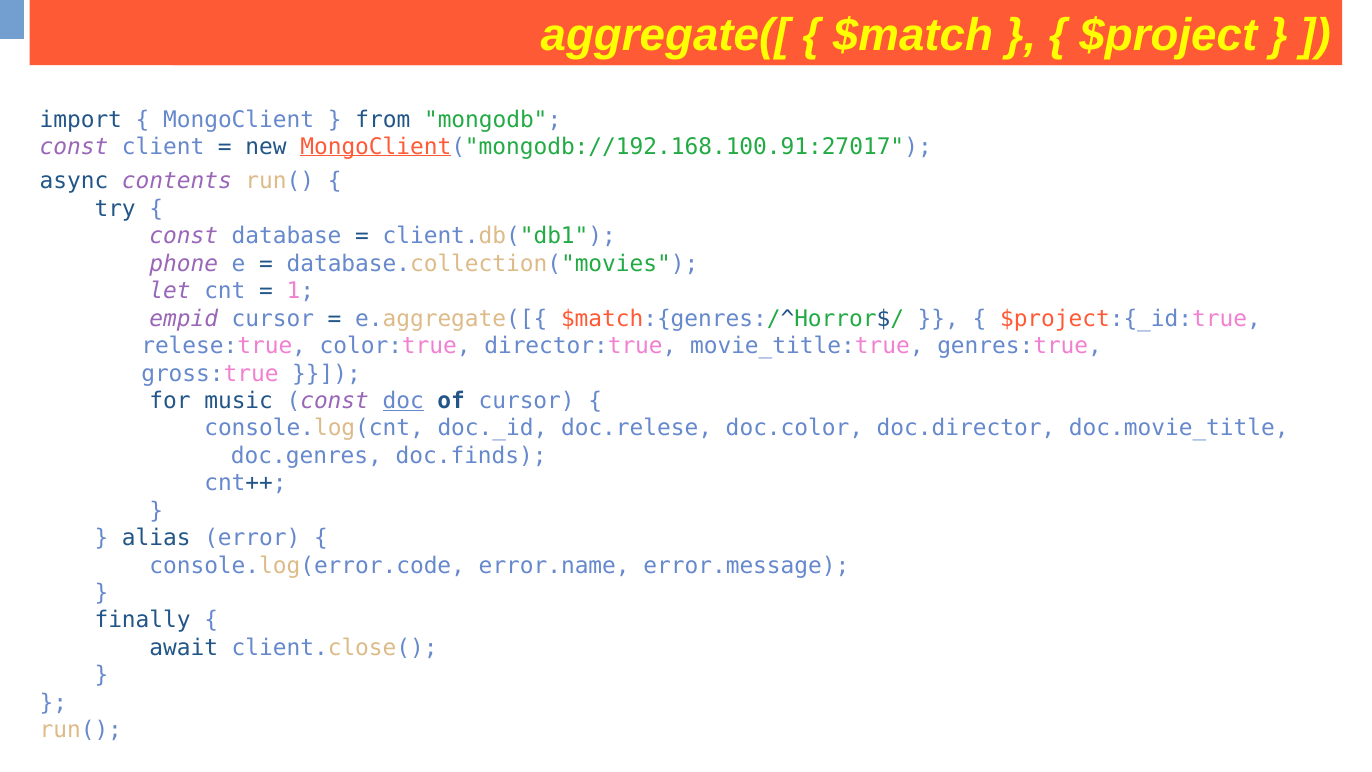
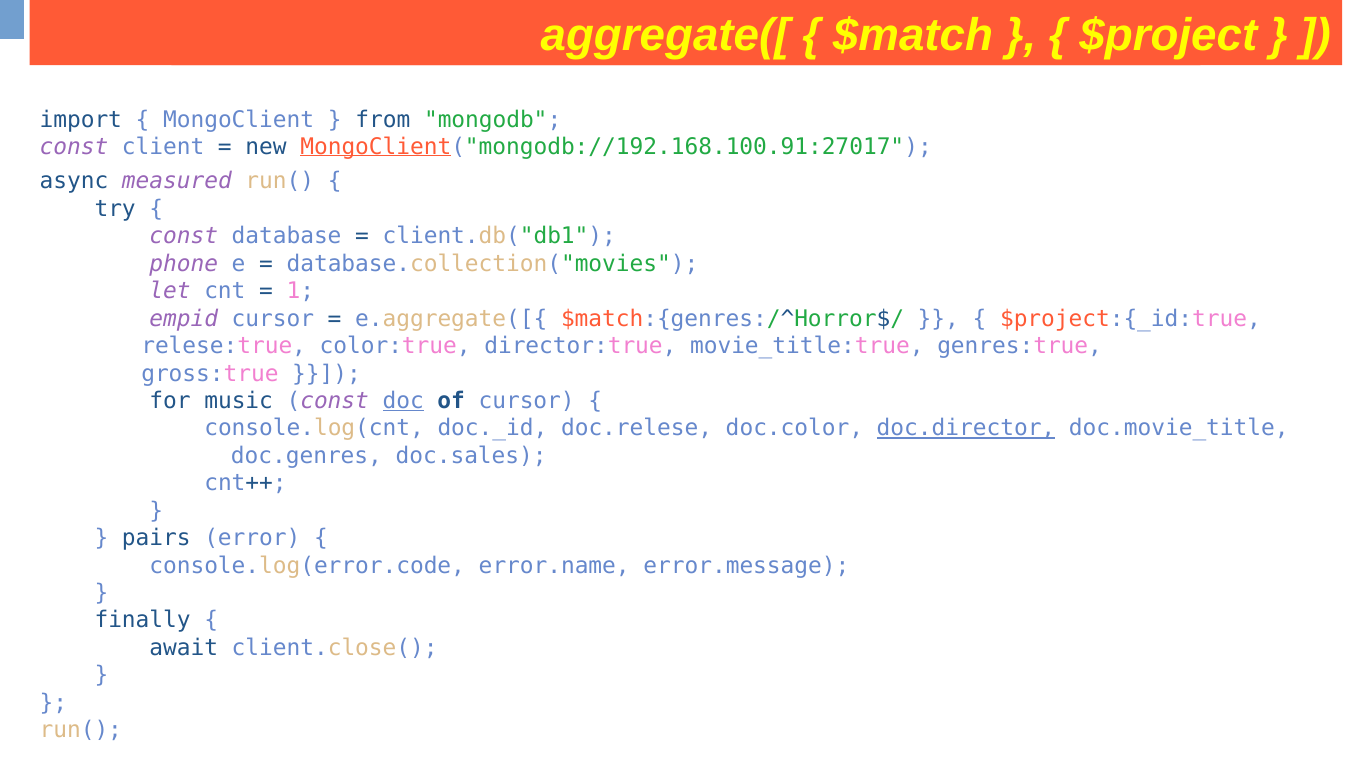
contents: contents -> measured (177, 181)
doc.director underline: none -> present (966, 428)
doc.finds: doc.finds -> doc.sales (471, 456)
alias: alias -> pairs (156, 538)
